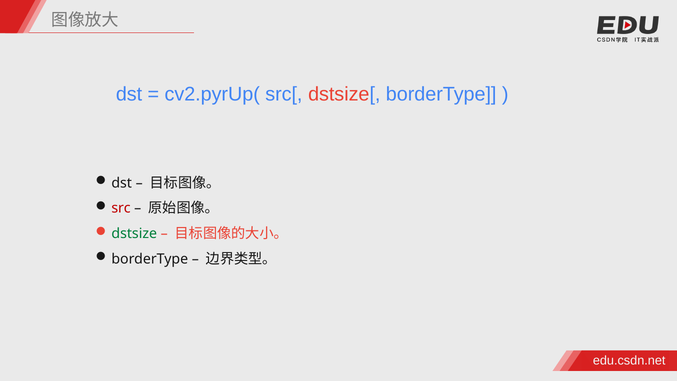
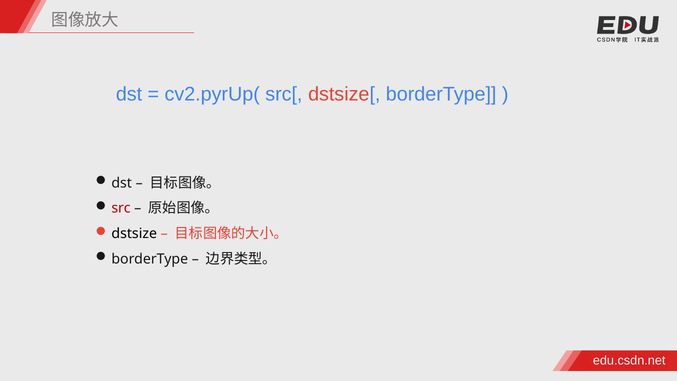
dstsize colour: green -> black (134, 234)
